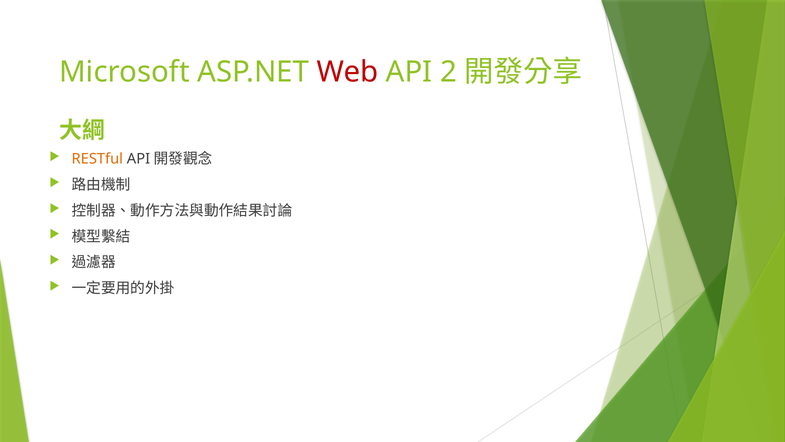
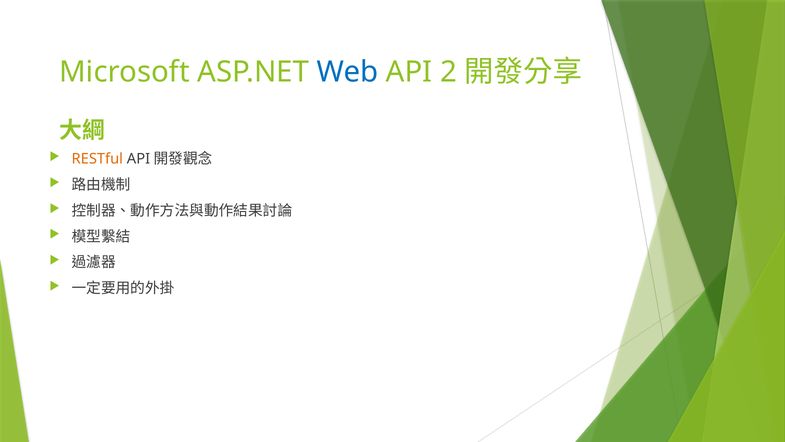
Web colour: red -> blue (348, 72)
